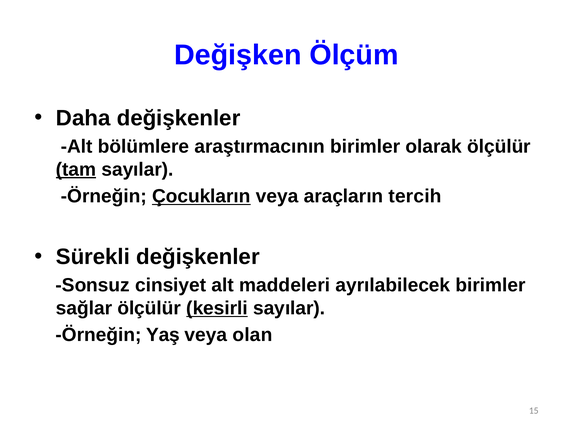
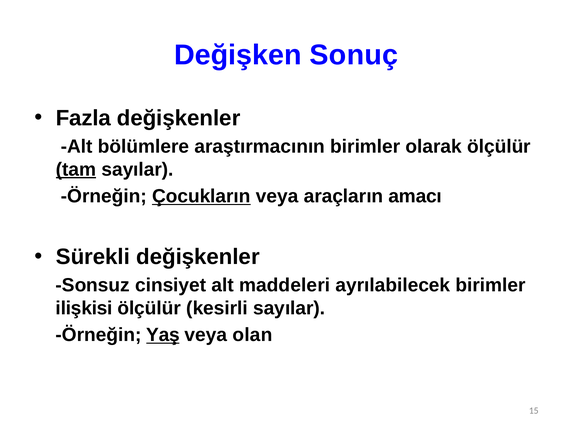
Ölçüm: Ölçüm -> Sonuç (354, 55)
Daha: Daha -> Fazla (83, 118)
tercih: tercih -> amacı (415, 196)
sağlar: sağlar -> ilişkisi (84, 308)
kesirli underline: present -> none (217, 308)
Yaş underline: none -> present (163, 335)
